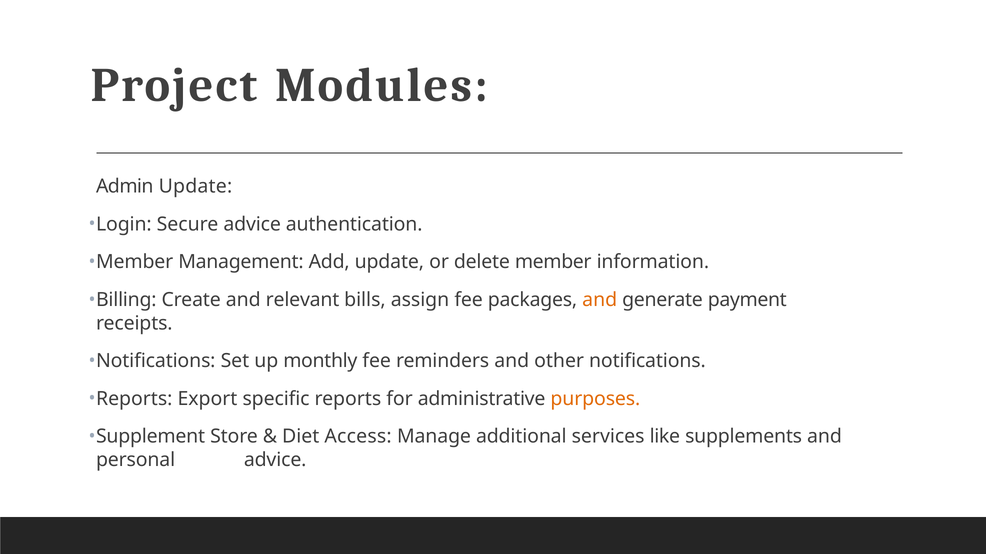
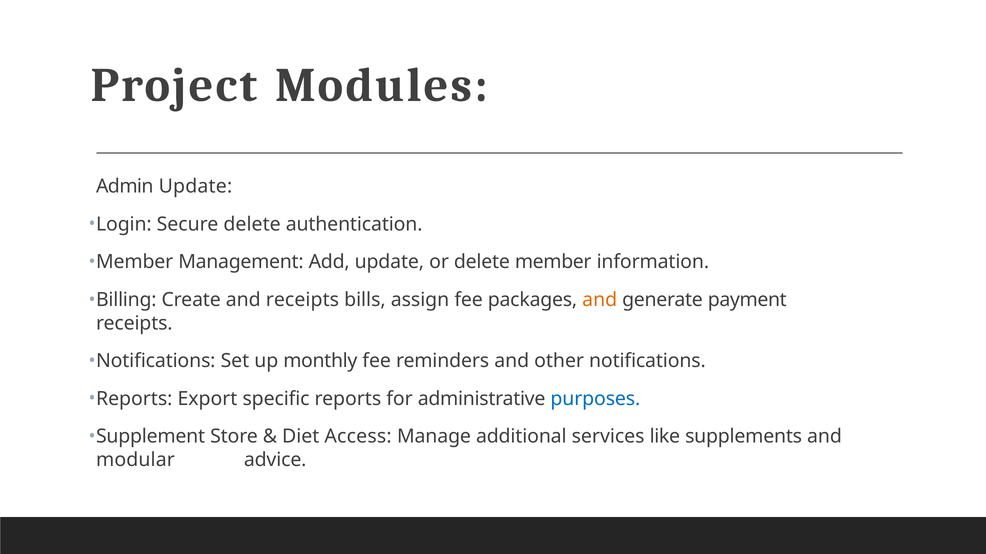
Secure advice: advice -> delete (252, 224)
and relevant: relevant -> receipts (302, 300)
purposes colour: orange -> blue (595, 399)
personal: personal -> modular (135, 460)
